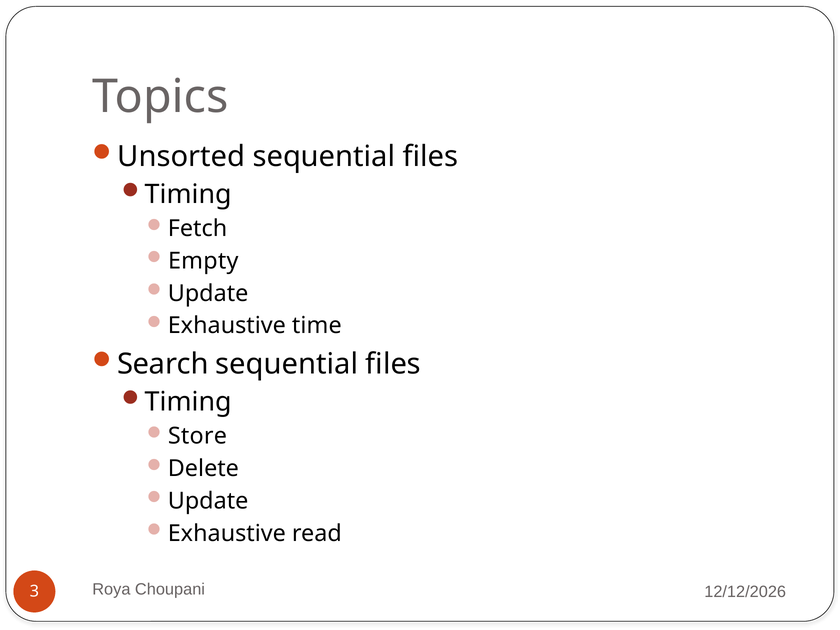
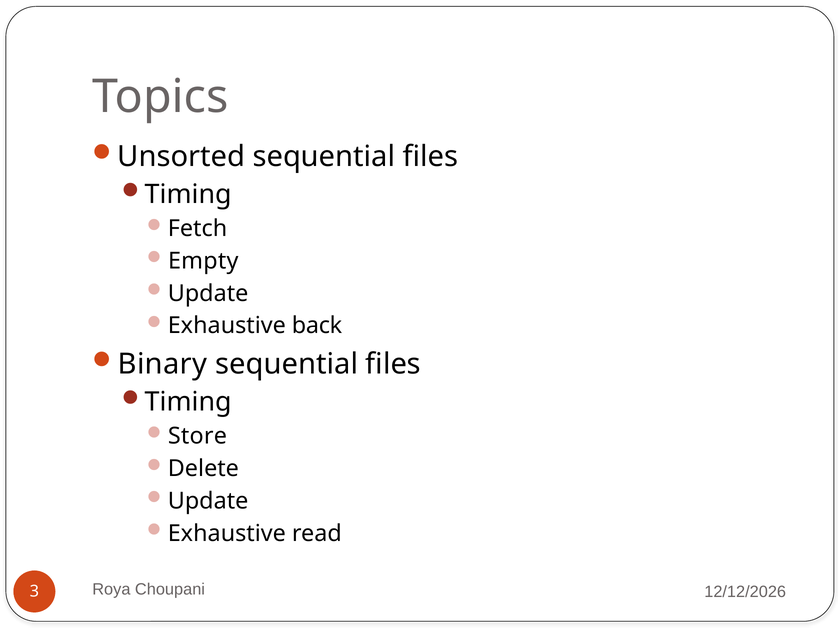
time: time -> back (317, 326)
Search: Search -> Binary (163, 364)
